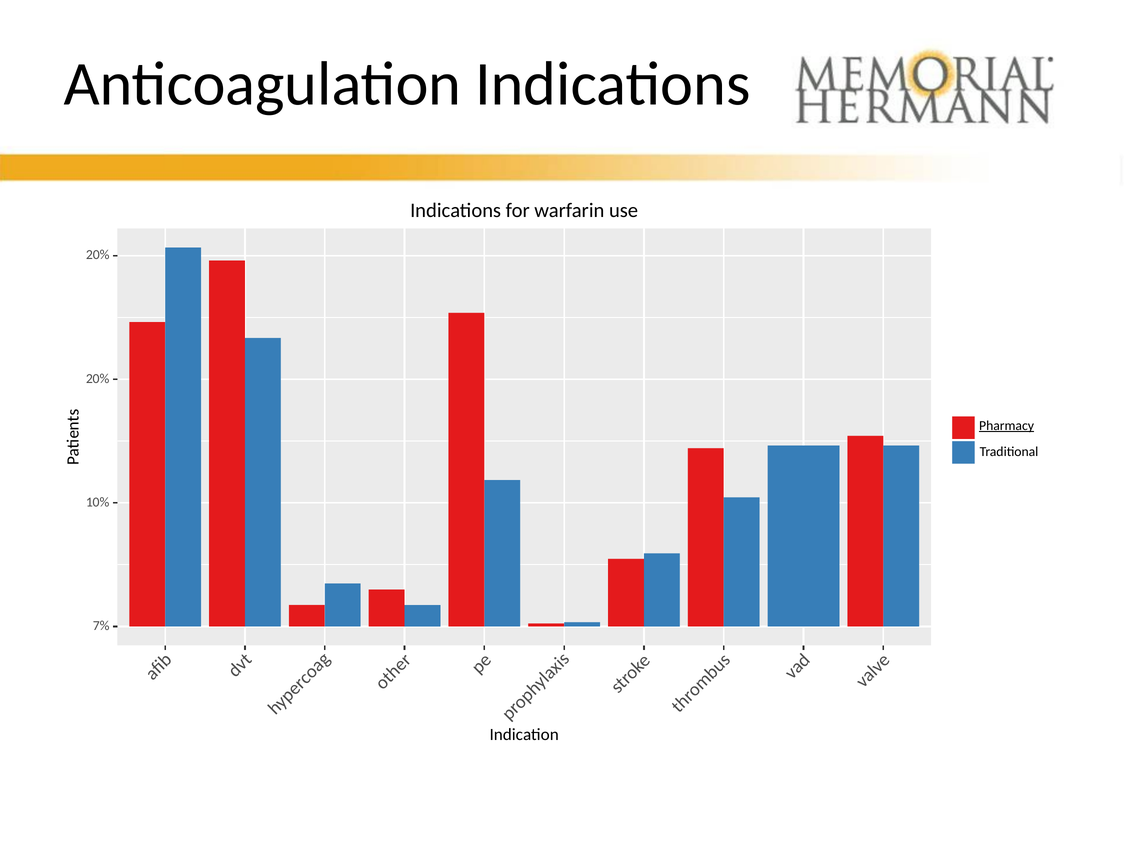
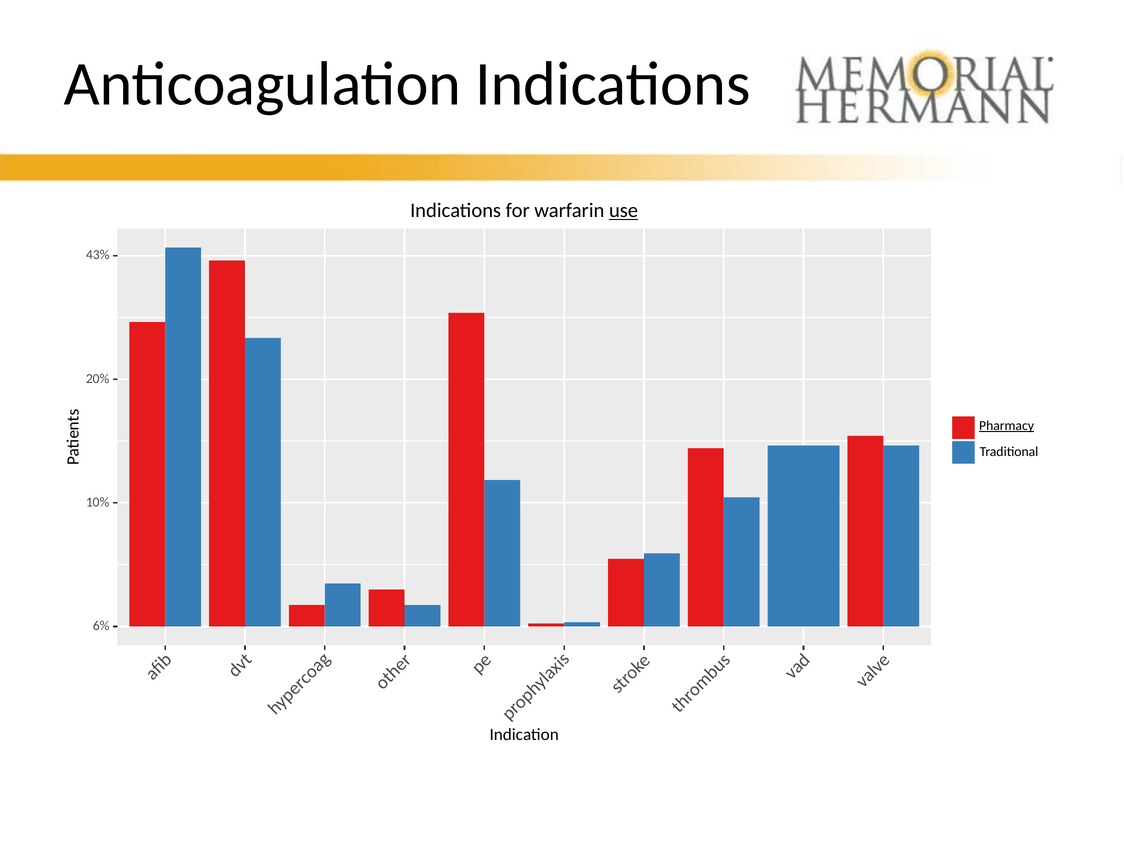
use underline: none -> present (624, 211)
20%: 20% -> 43% (98, 255)
7%: 7% -> 6% (101, 626)
